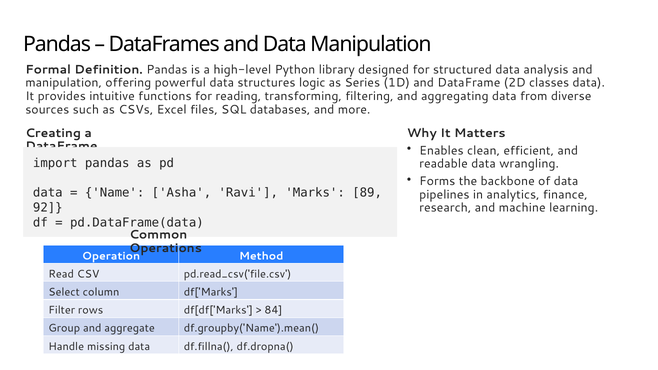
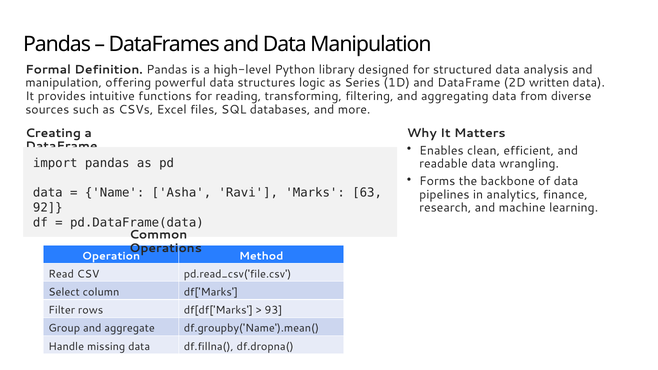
classes: classes -> written (549, 83)
89: 89 -> 63 (367, 193)
84: 84 -> 93 (273, 310)
